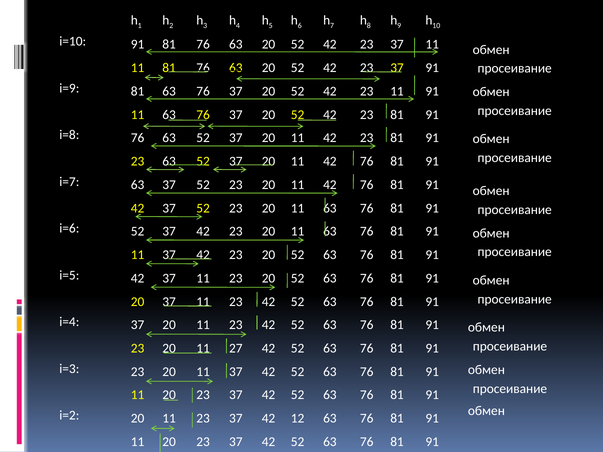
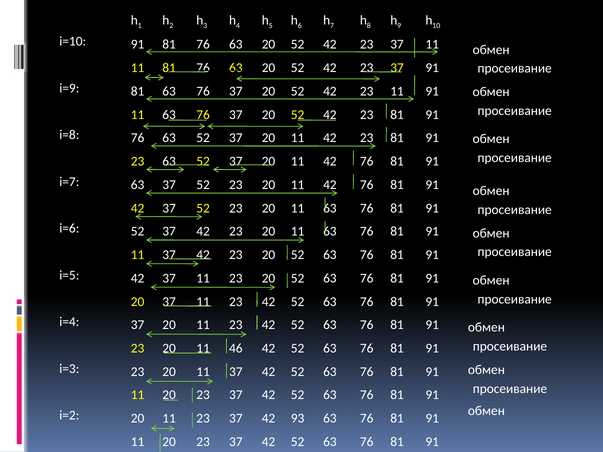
27: 27 -> 46 (236, 349)
12: 12 -> 93 (298, 419)
